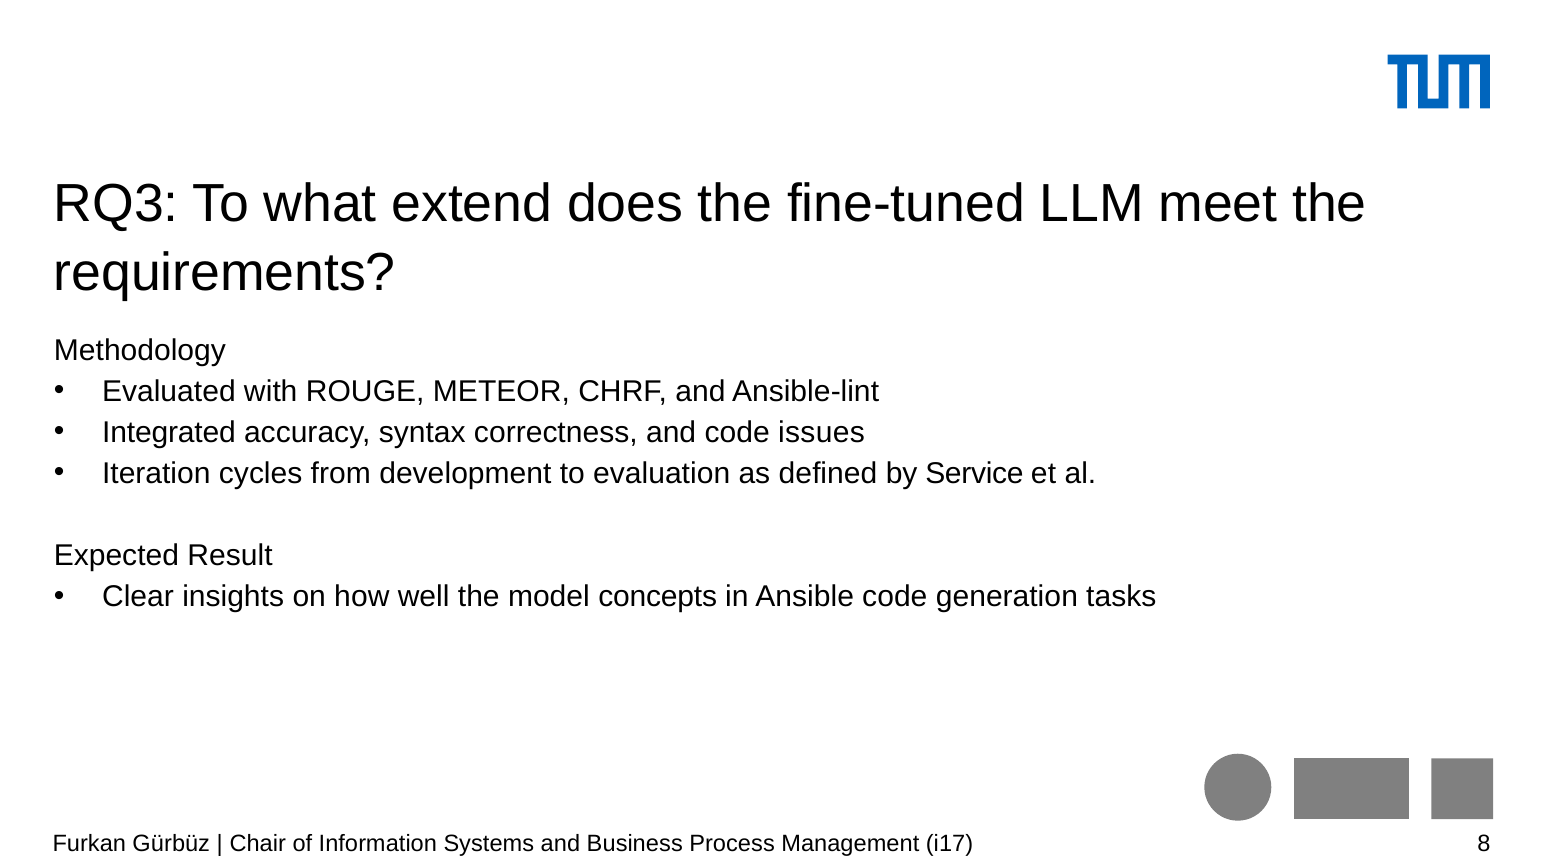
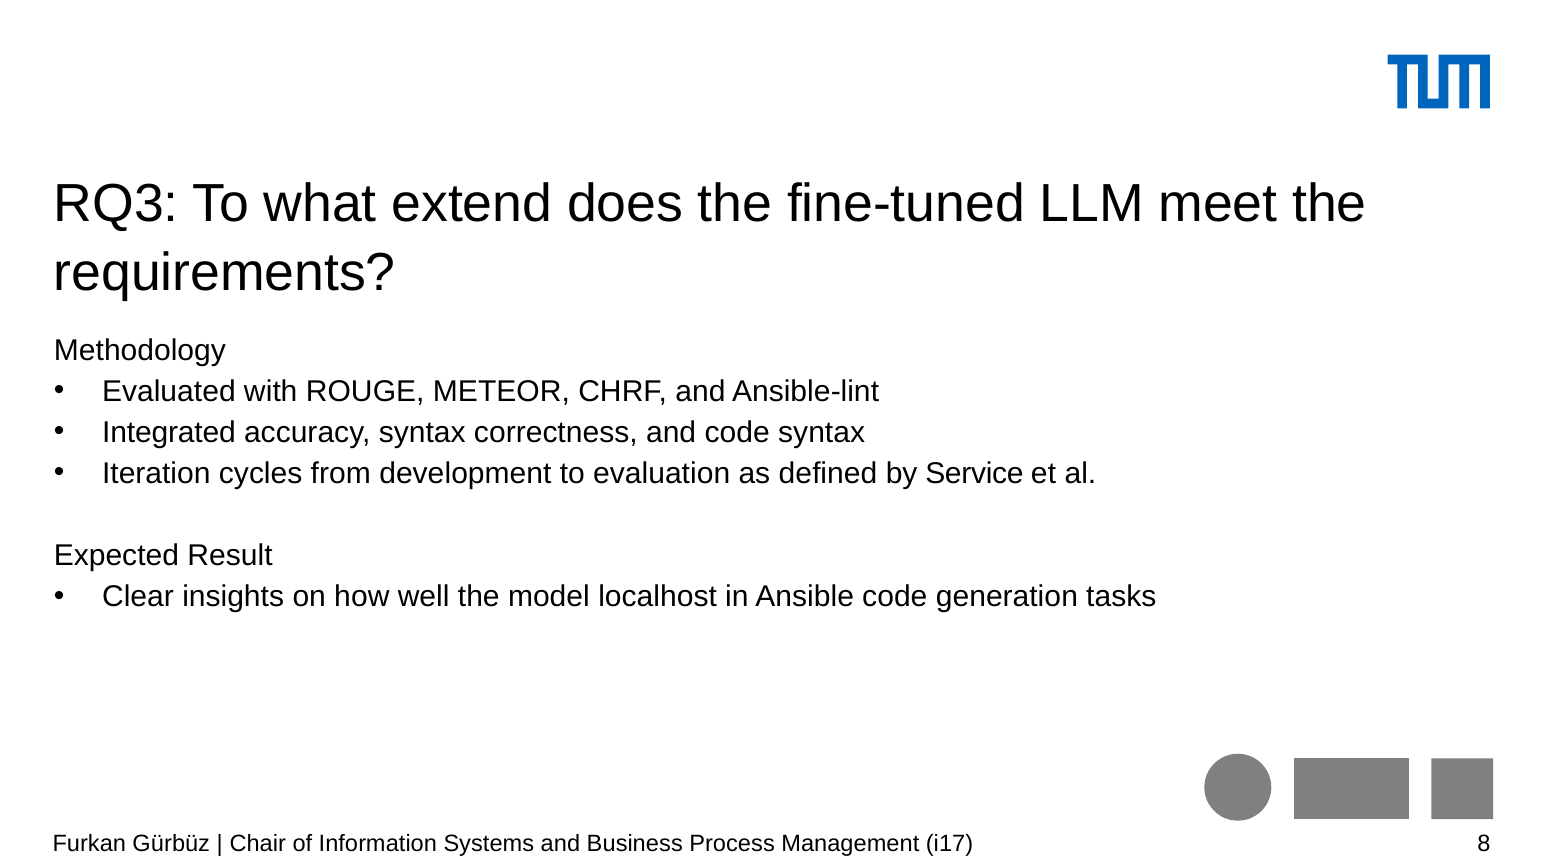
code issues: issues -> syntax (822, 433)
concepts: concepts -> localhost (658, 597)
